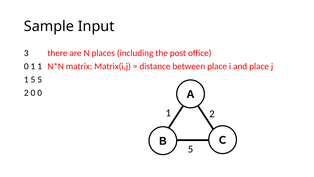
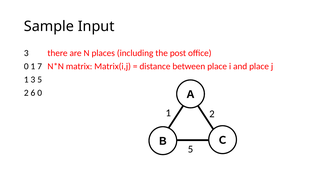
1 1: 1 -> 7 (40, 66)
1 5: 5 -> 3 (33, 79)
2 0: 0 -> 6 (33, 93)
